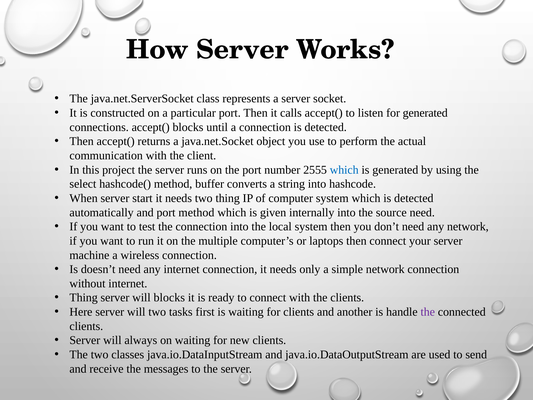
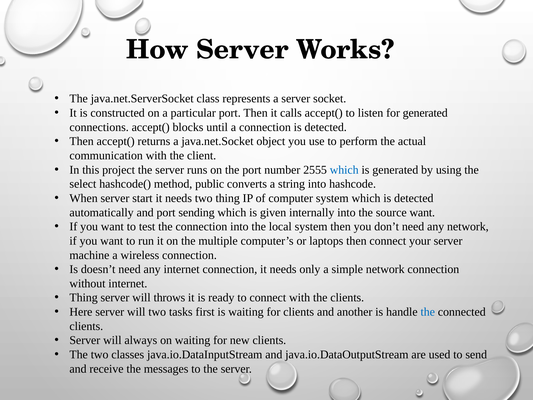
buffer: buffer -> public (210, 184)
port method: method -> sending (197, 212)
source need: need -> want (422, 212)
will blocks: blocks -> throws (169, 298)
the colour: purple -> blue (428, 312)
